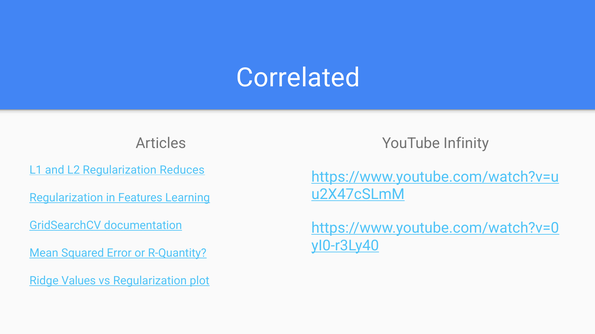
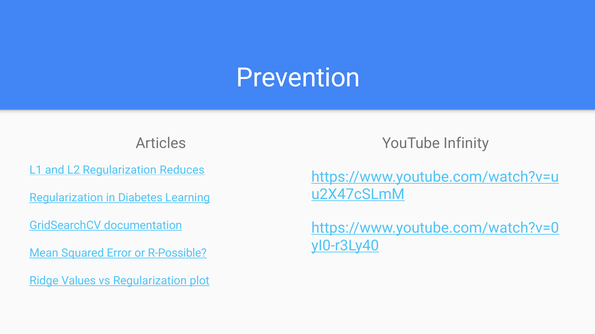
Correlated: Correlated -> Prevention (298, 78)
Features: Features -> Diabetes (140, 198)
R-Quantity: R-Quantity -> R-Possible (177, 254)
